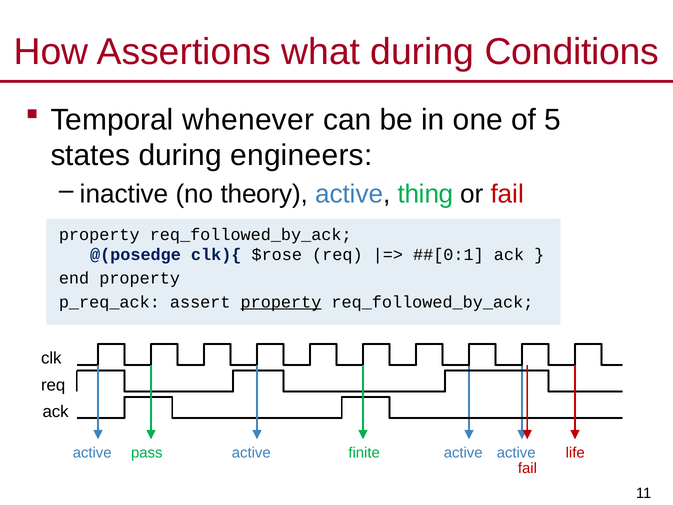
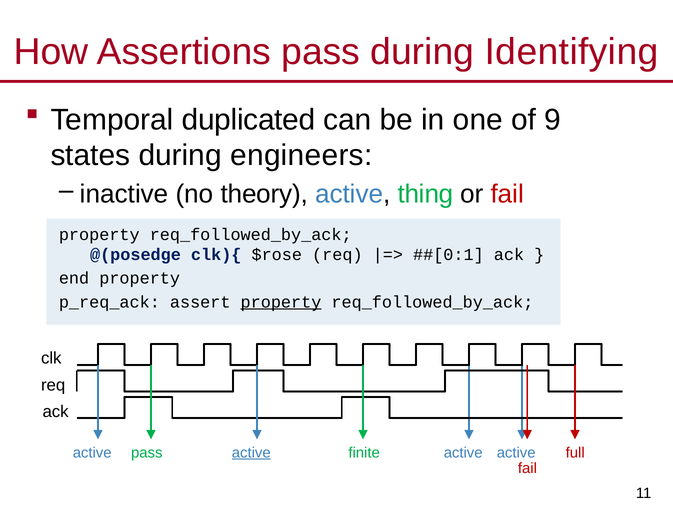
Assertions what: what -> pass (321, 52)
Conditions: Conditions -> Identifying (572, 52)
whenever: whenever -> duplicated (249, 120)
5: 5 -> 9 (553, 120)
active underline: none -> present (251, 452)
life: life -> full (575, 452)
